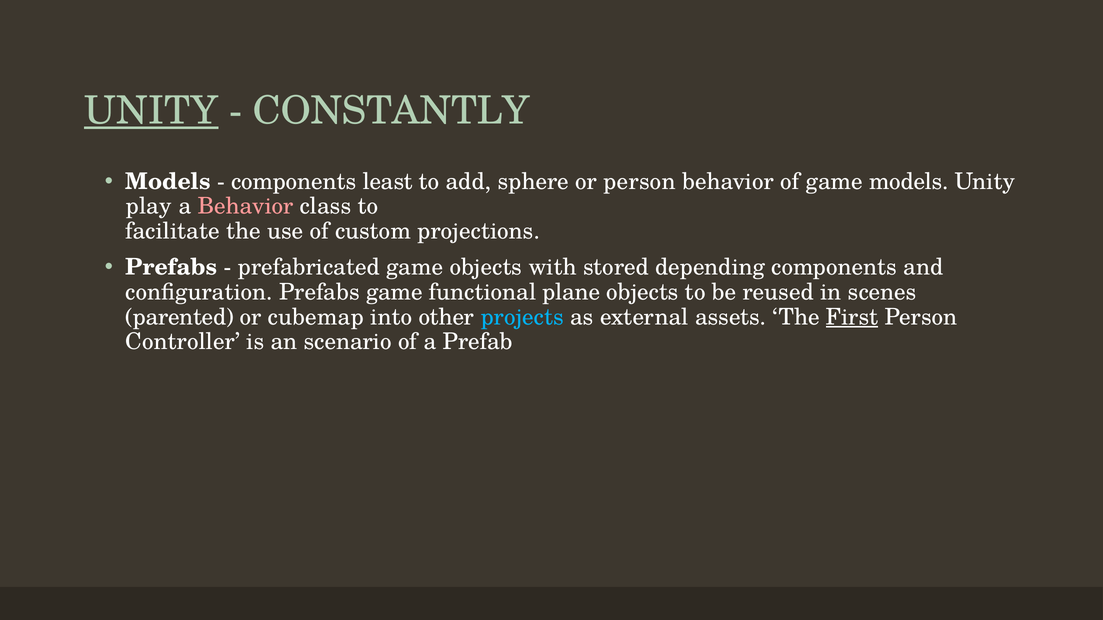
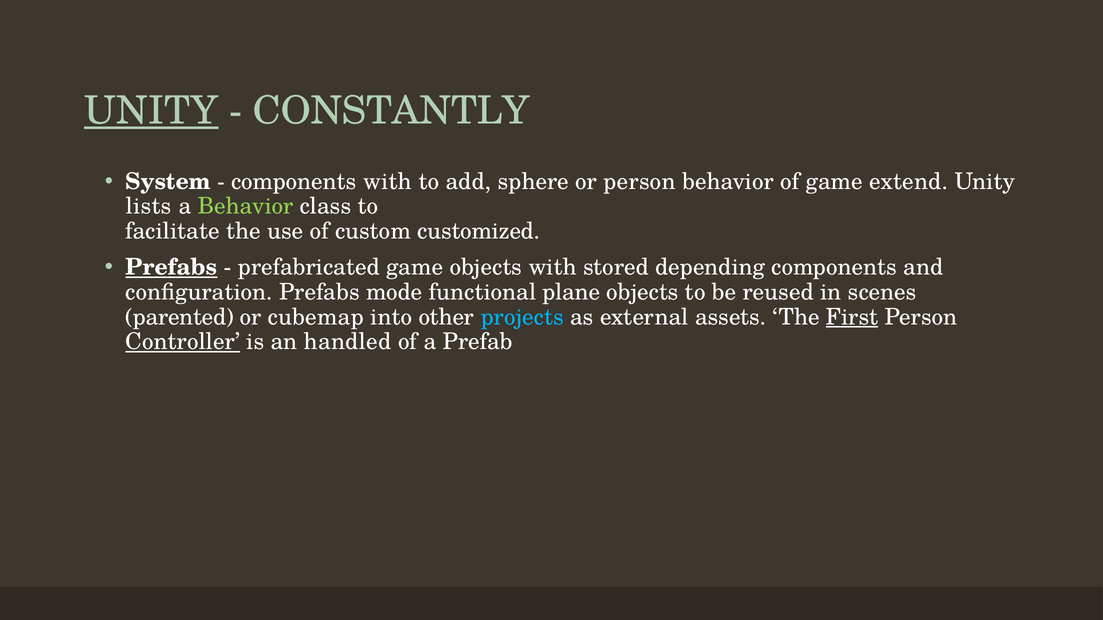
Models: Models -> System (168, 182)
components least: least -> with (388, 182)
game models: models -> extend (909, 182)
play: play -> lists (149, 206)
Behavior colour: pink -> light green (246, 206)
projections: projections -> customized (479, 231)
Prefabs underline: none -> present (171, 268)
Prefabs game: game -> mode (394, 292)
Controller underline: none -> present (183, 342)
scenario: scenario -> handled (348, 342)
